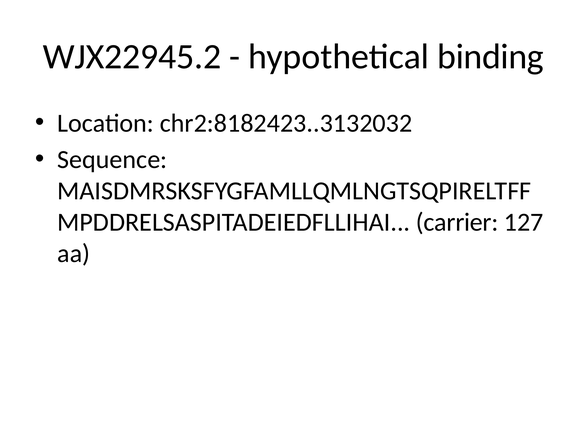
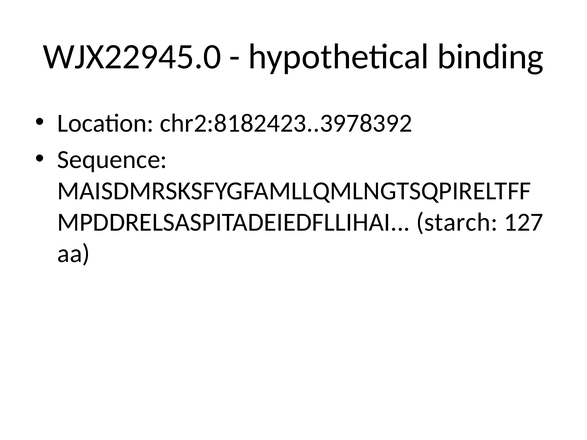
WJX22945.2: WJX22945.2 -> WJX22945.0 (132, 57)
chr2:8182423..3132032: chr2:8182423..3132032 -> chr2:8182423..3978392 (286, 123)
carrier: carrier -> starch (457, 222)
